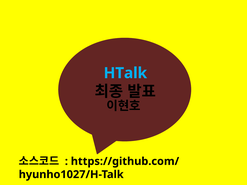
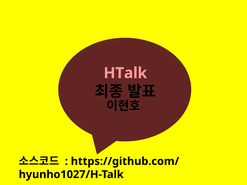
HTalk colour: light blue -> pink (125, 73)
